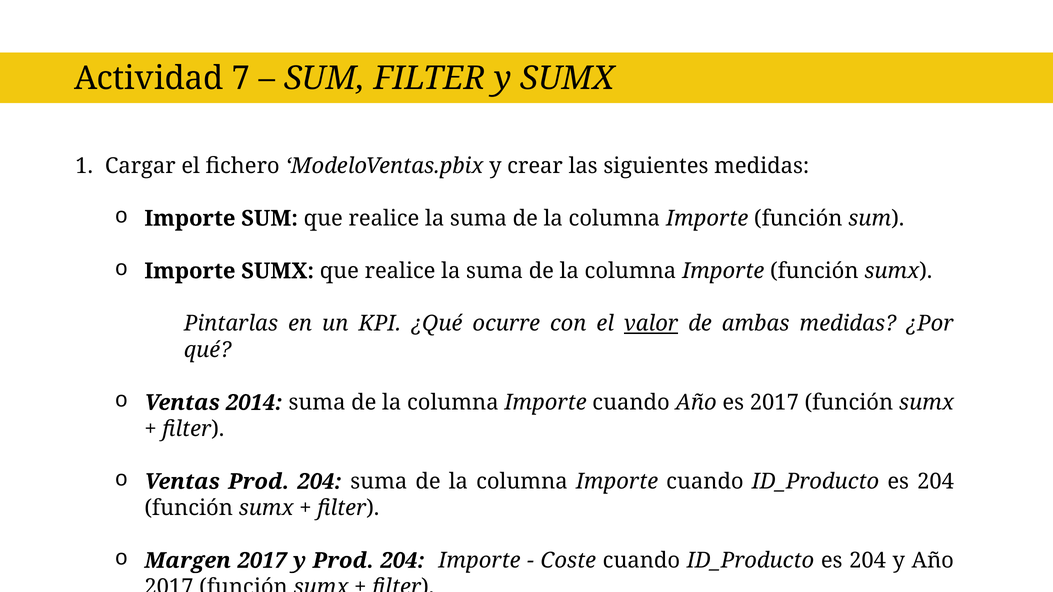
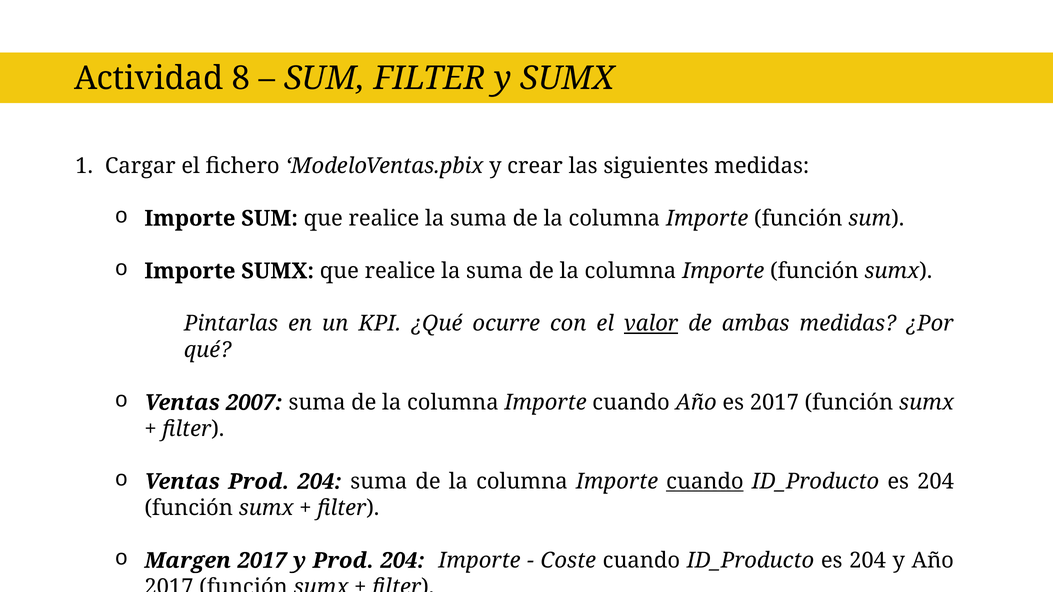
7: 7 -> 8 (241, 79)
2014: 2014 -> 2007 (254, 403)
cuando underline: none -> present (705, 482)
